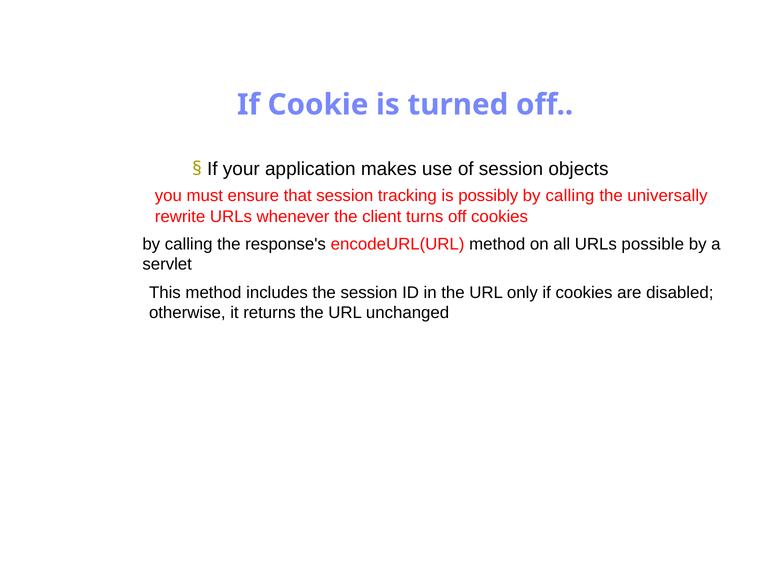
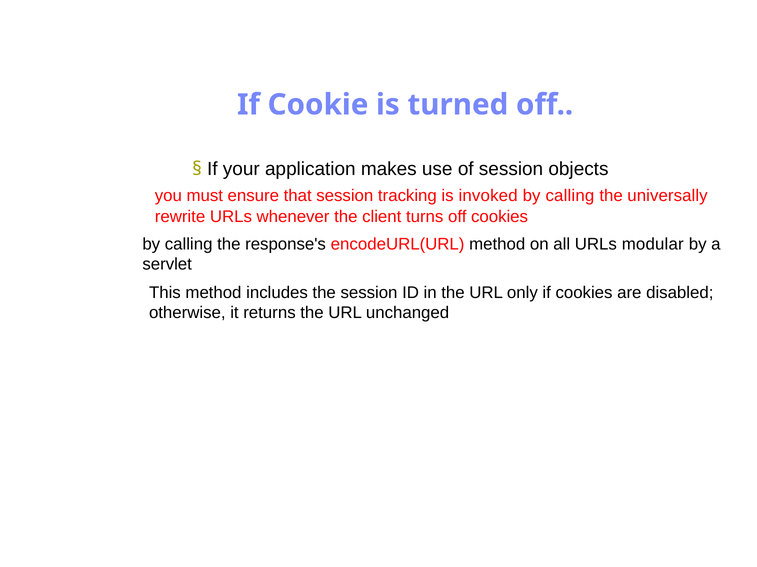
possibly: possibly -> invoked (488, 196)
possible: possible -> modular (653, 244)
